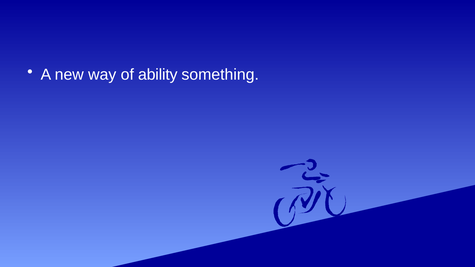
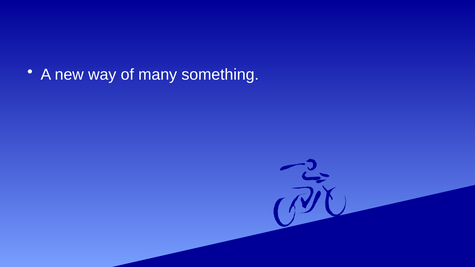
ability: ability -> many (158, 75)
